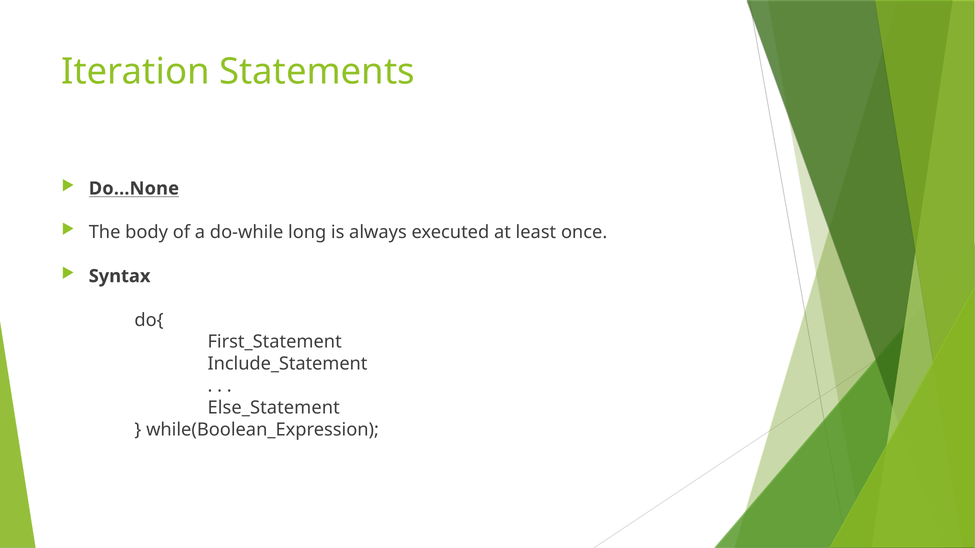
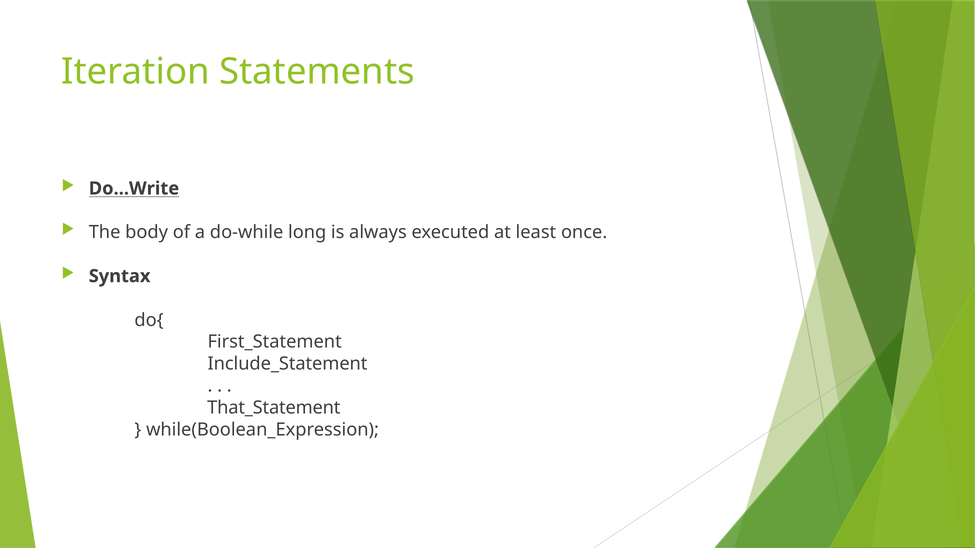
Do...None: Do...None -> Do...Write (134, 189)
Else_Statement: Else_Statement -> That_Statement (274, 408)
